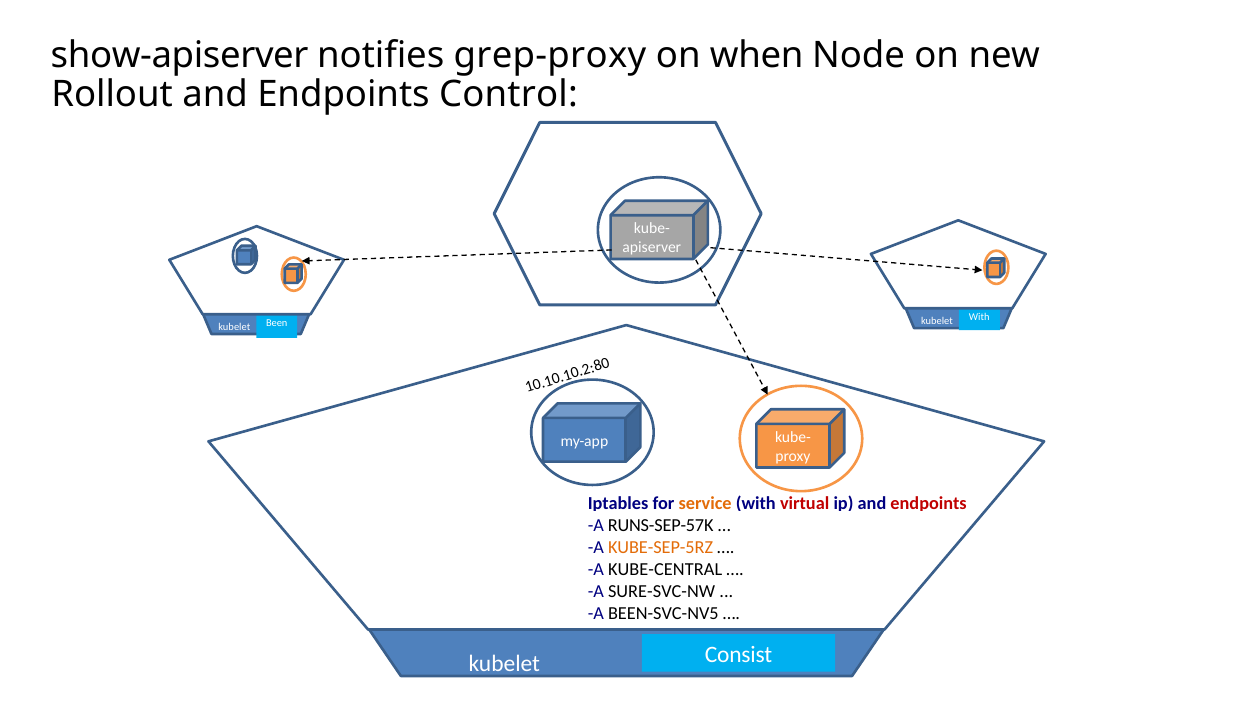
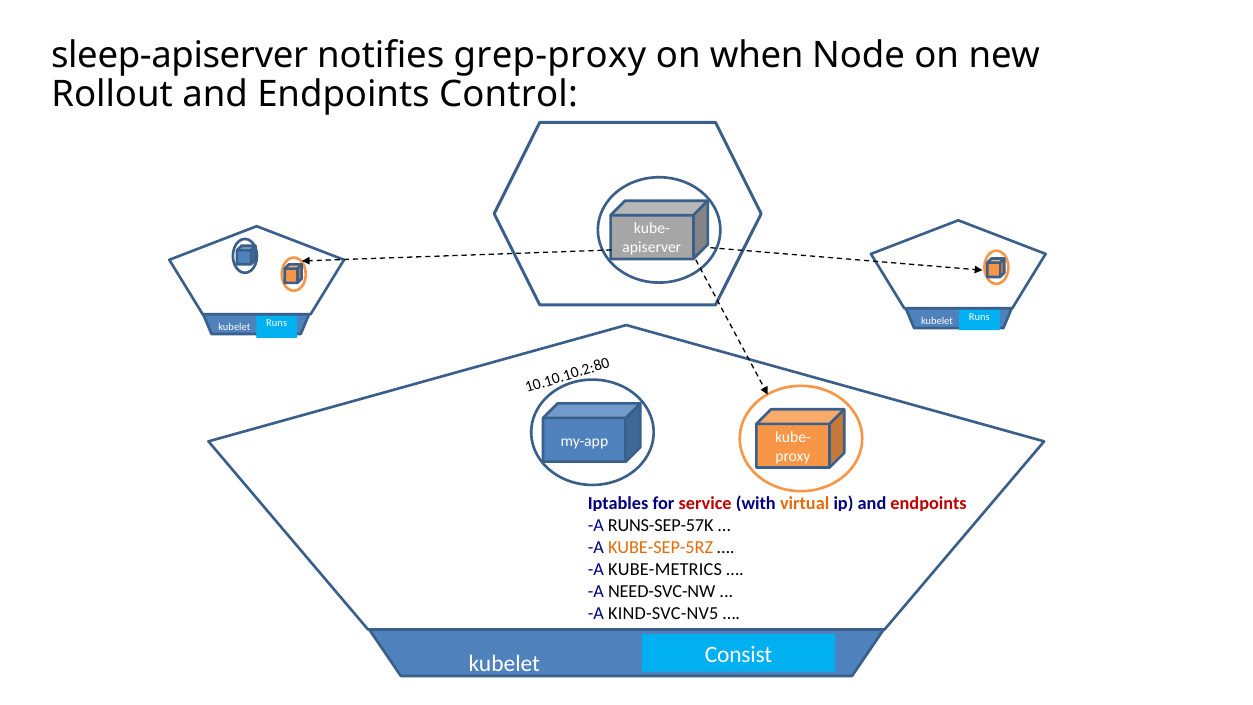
show-apiserver: show-apiserver -> sleep-apiserver (180, 55)
Been: Been -> Runs (277, 323)
With: With -> Runs (979, 317)
service colour: orange -> red (705, 504)
virtual colour: red -> orange (805, 504)
KUBE-CENTRAL: KUBE-CENTRAL -> KUBE-METRICS (665, 570)
SURE-SVC-NW: SURE-SVC-NW -> NEED-SVC-NW (662, 591)
BEEN-SVC-NV5: BEEN-SVC-NV5 -> KIND-SVC-NV5 (663, 613)
